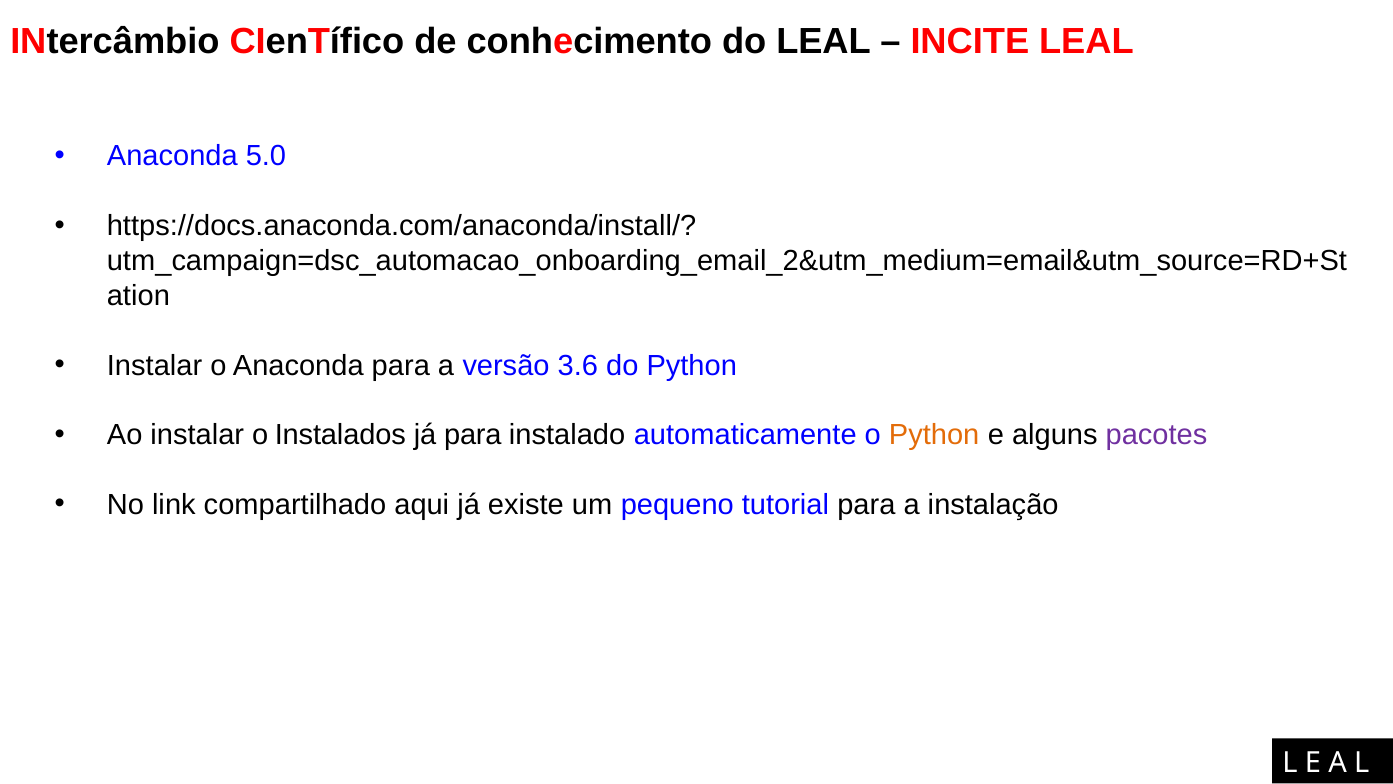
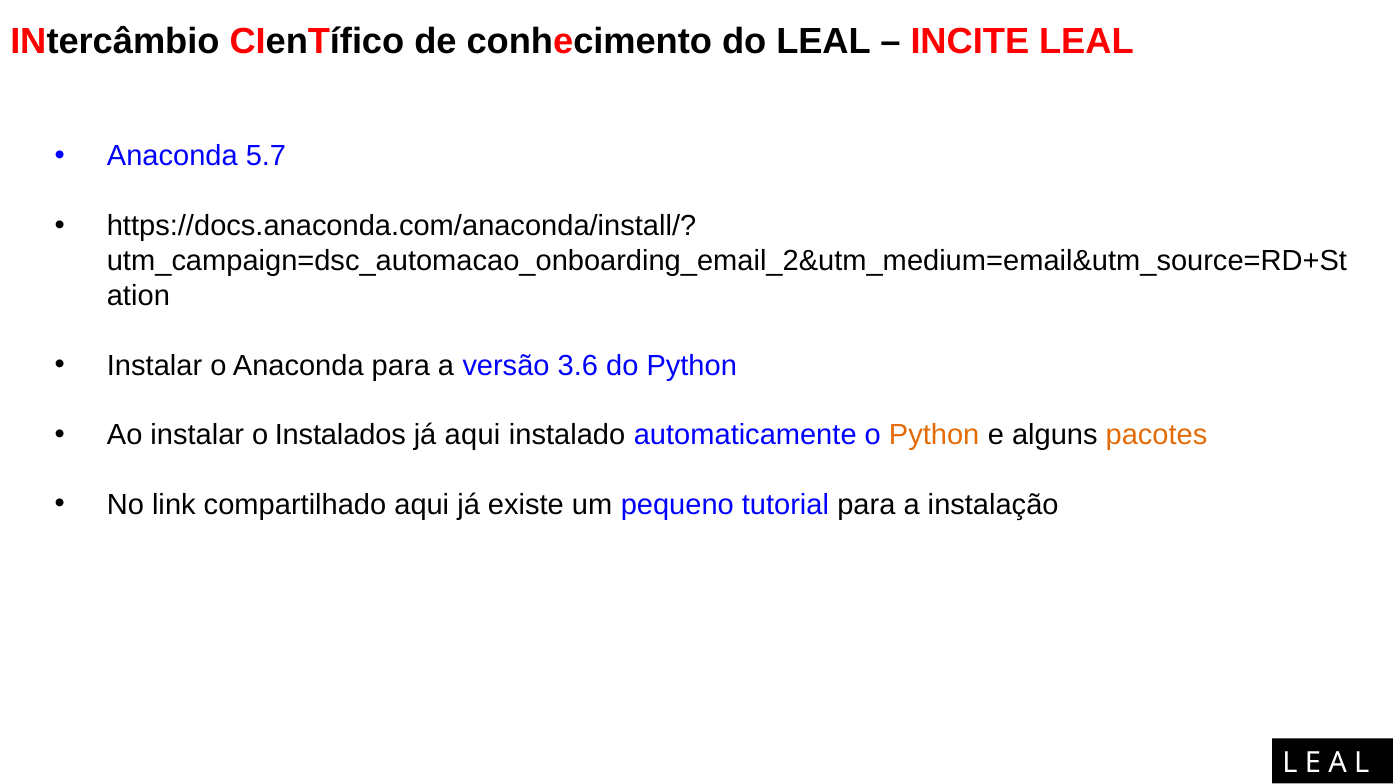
5.0: 5.0 -> 5.7 (266, 156)
já para: para -> aqui (473, 435)
pacotes colour: purple -> orange (1157, 435)
